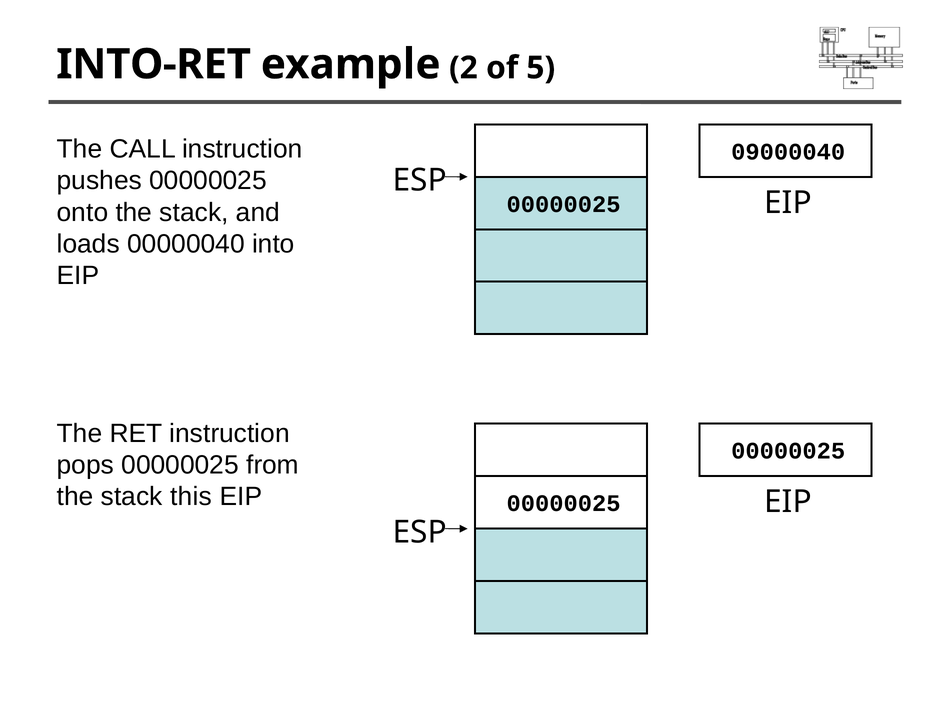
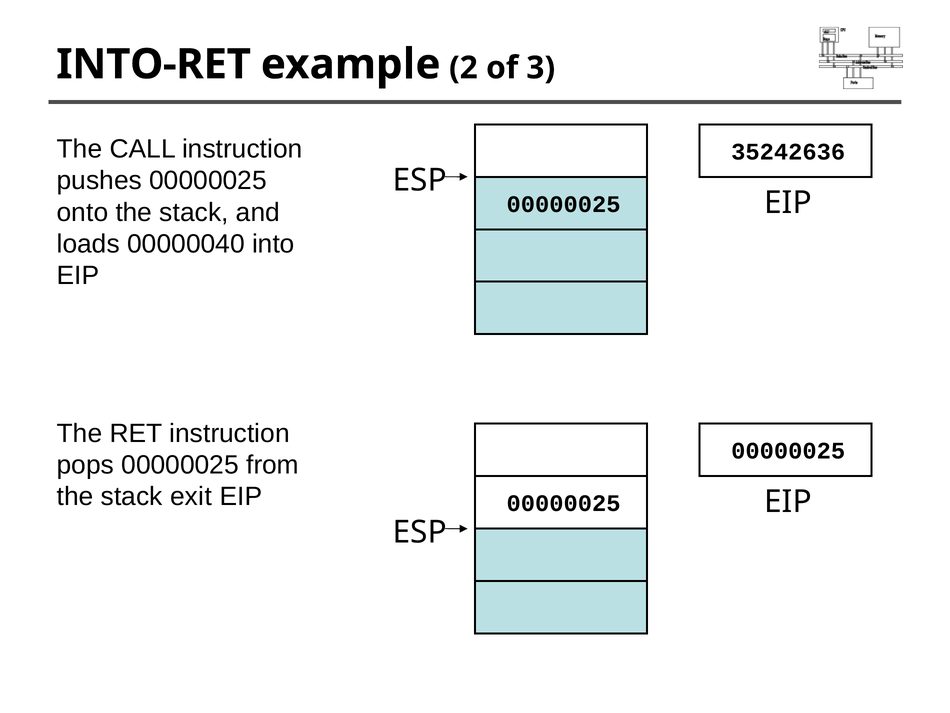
5: 5 -> 3 (541, 68)
09000040: 09000040 -> 35242636 (788, 152)
this: this -> exit (191, 496)
